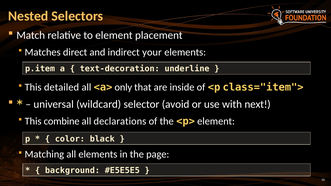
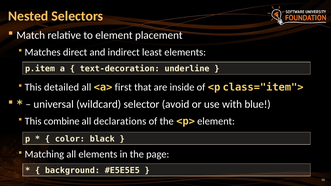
your: your -> least (152, 52)
only: only -> first (123, 87)
next: next -> blue (258, 104)
